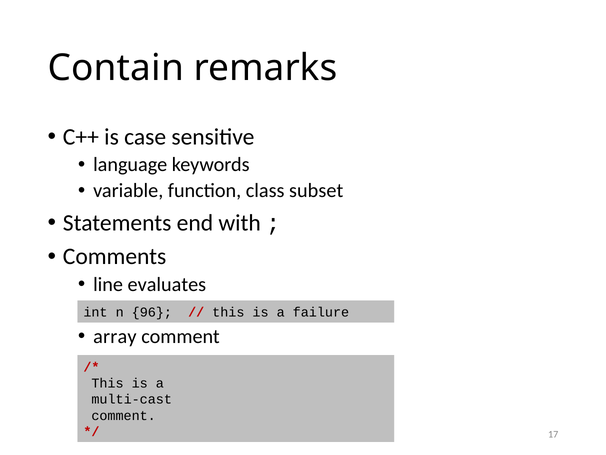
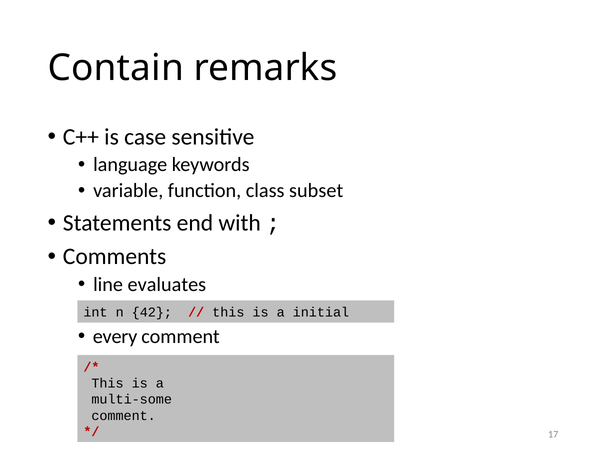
96: 96 -> 42 (152, 312)
failure: failure -> initial (321, 312)
array: array -> every (115, 336)
multi-cast: multi-cast -> multi-some (132, 399)
